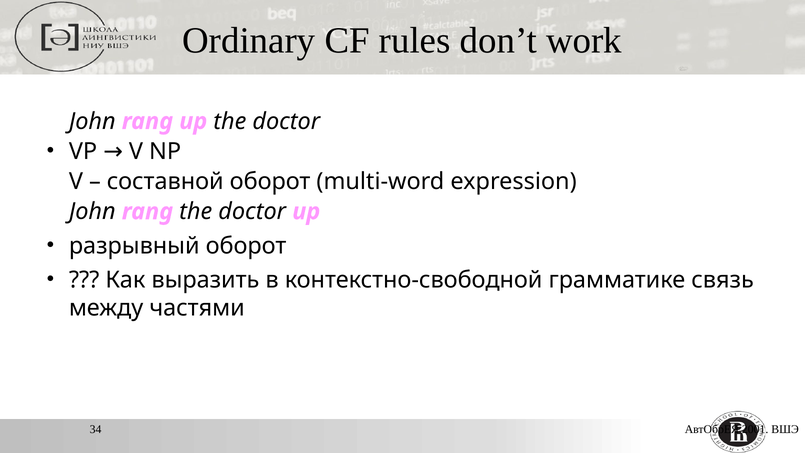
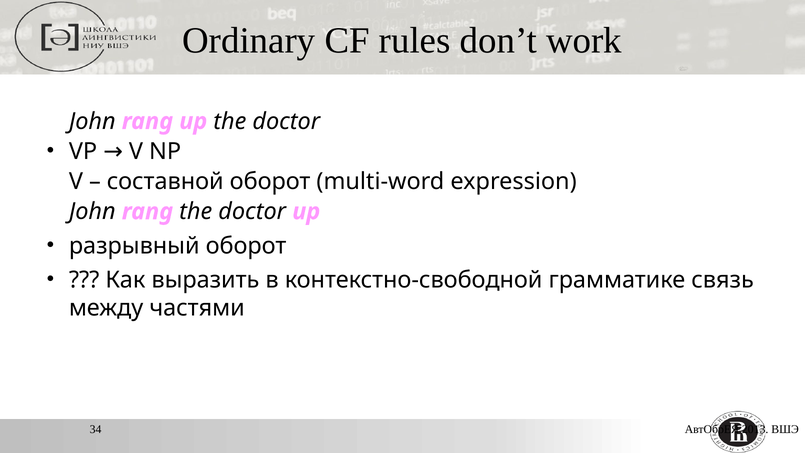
2001: 2001 -> 2013 (755, 429)
